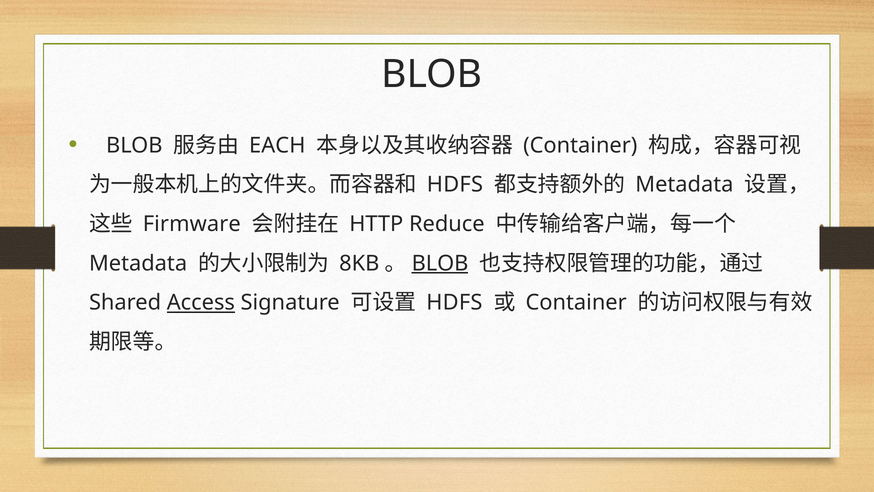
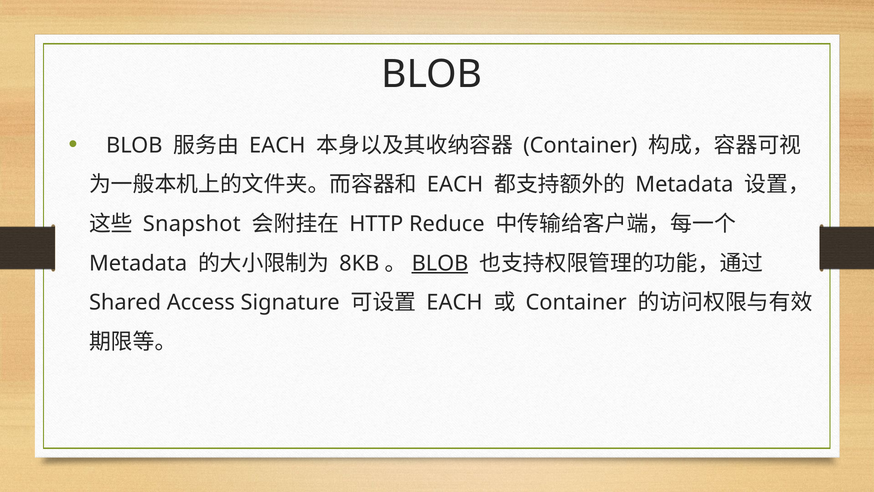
HDFS: HDFS -> EACH (455, 185)
Firmware: Firmware -> Snapshot (192, 224)
Access underline: present -> none (201, 303)
HDFS: HDFS -> EACH (454, 303)
